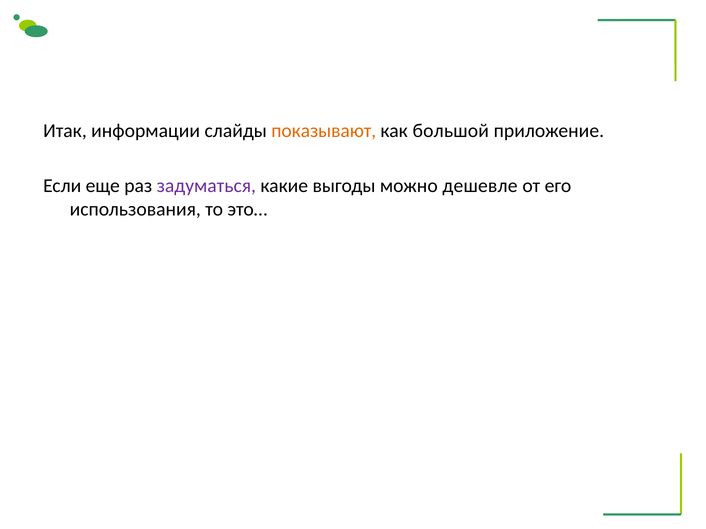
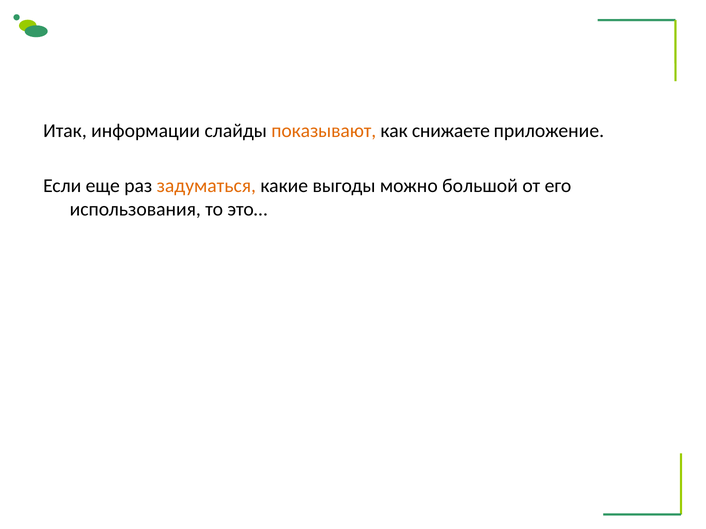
большой: большой -> снижаете (451, 131)
задуматься colour: purple -> orange (206, 186)
дешевле: дешевле -> большой (480, 186)
